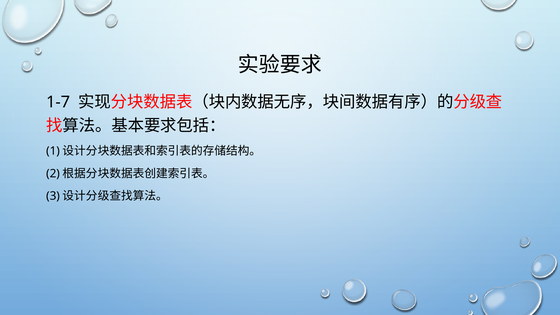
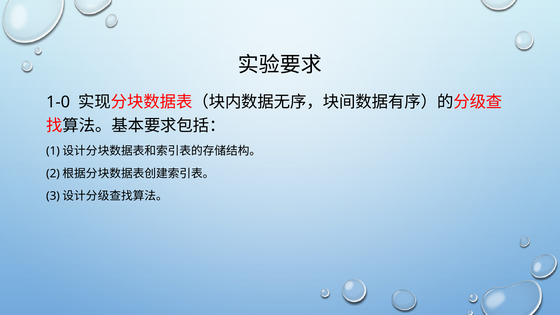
1-7: 1-7 -> 1-0 (58, 102)
